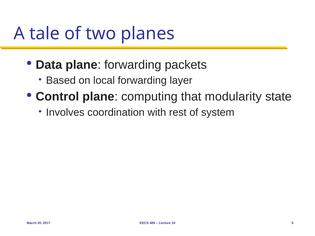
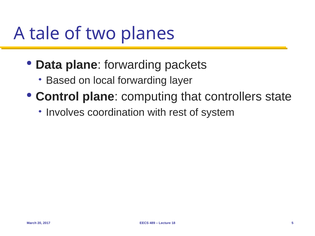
modularity: modularity -> controllers (233, 97)
